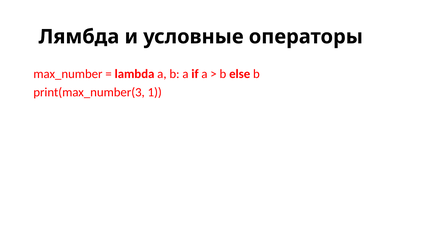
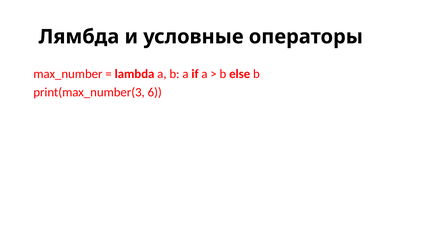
1: 1 -> 6 (155, 92)
